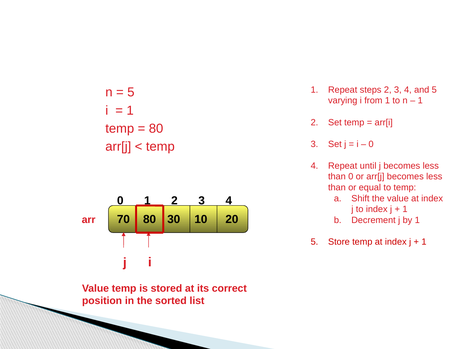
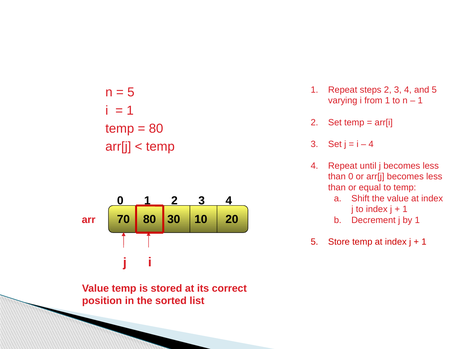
0: 0 -> 4 (371, 144)
